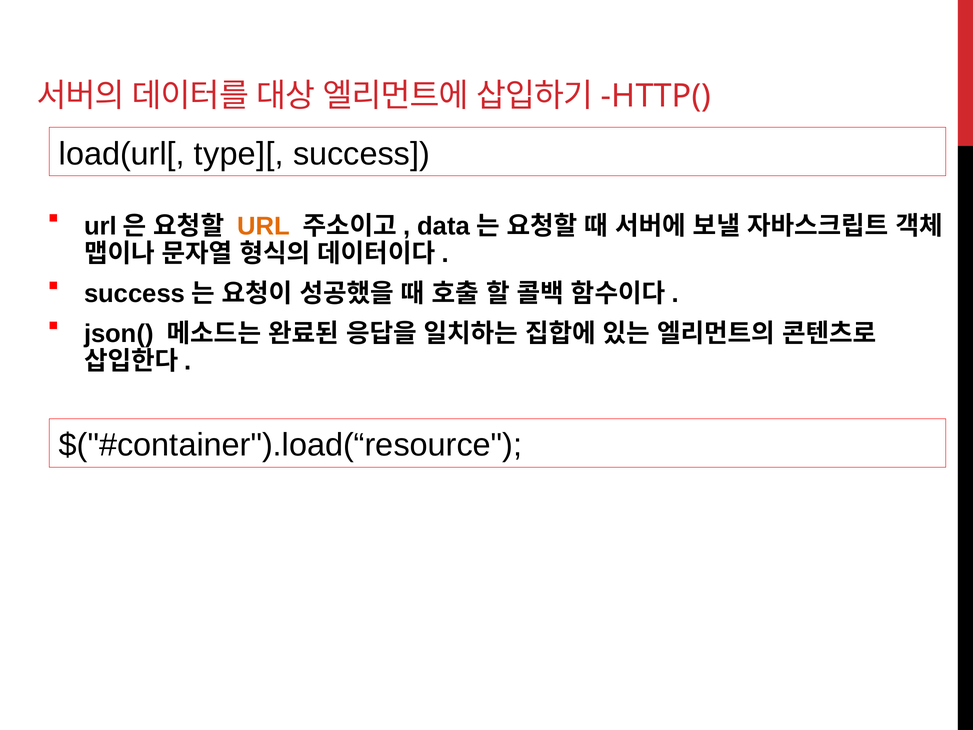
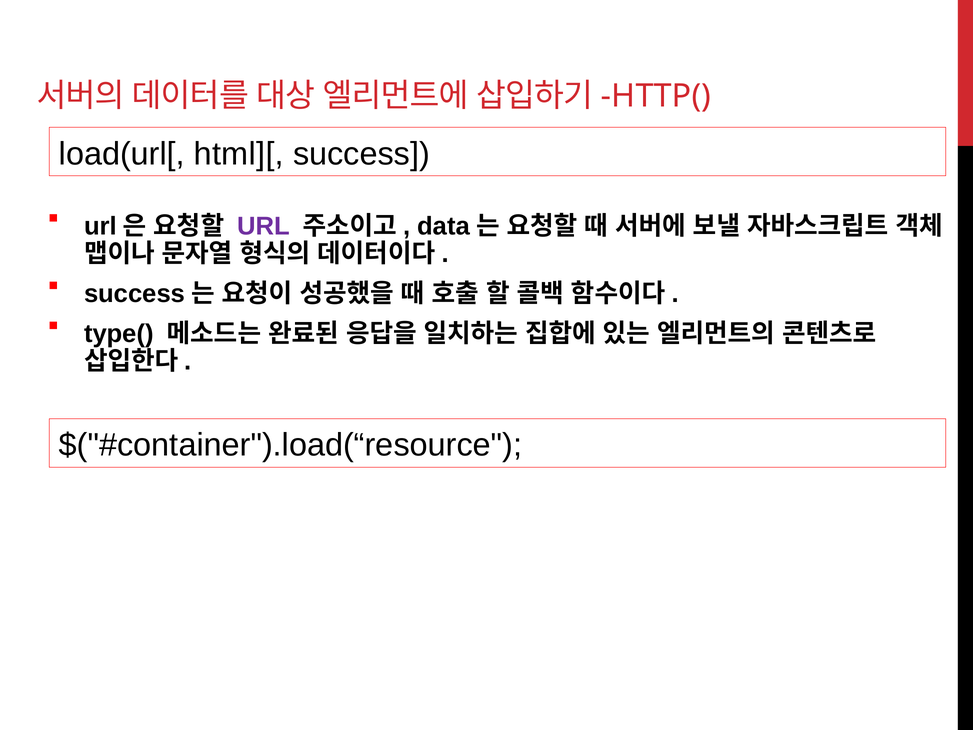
type][: type][ -> html][ (239, 154)
URL colour: orange -> purple (264, 226)
json(: json( -> type( (119, 333)
